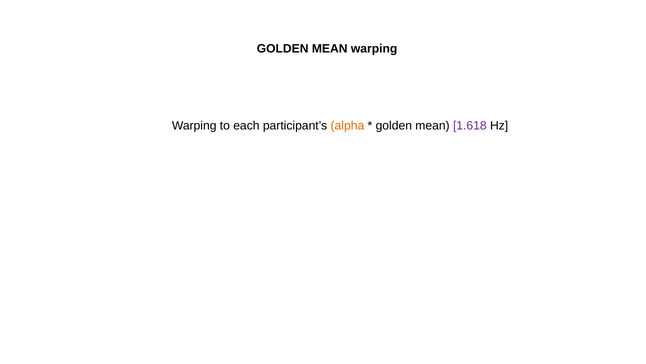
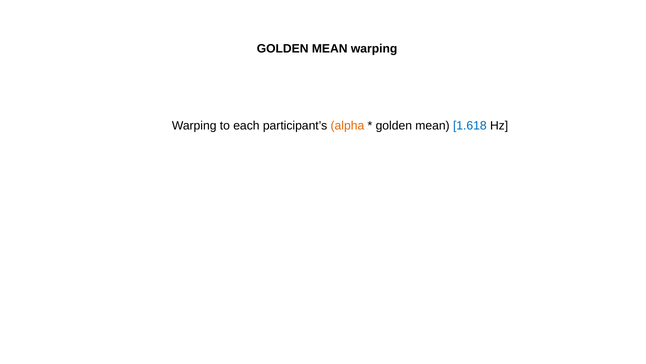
1.618 colour: purple -> blue (470, 126)
